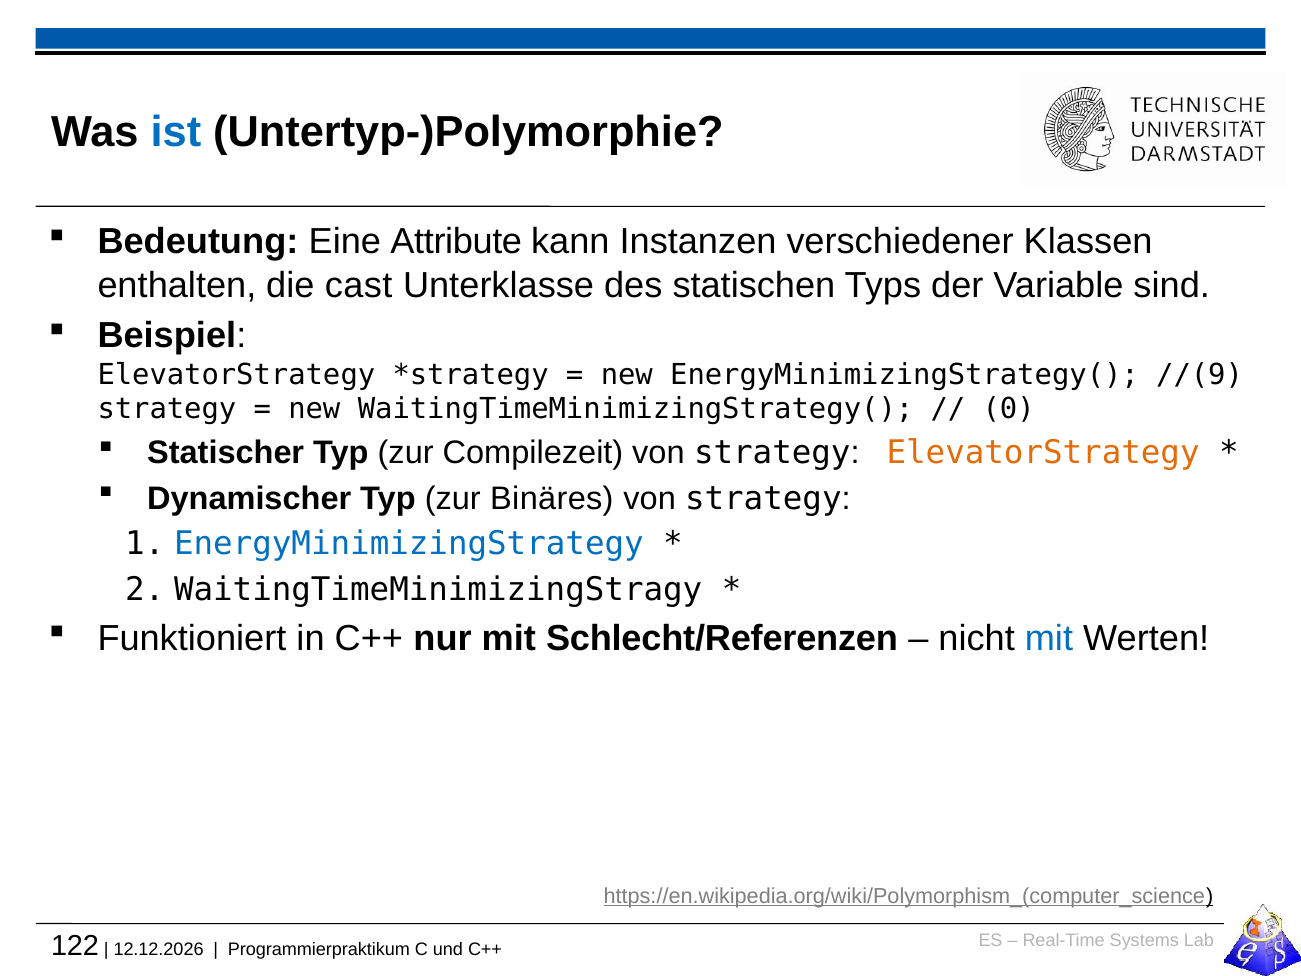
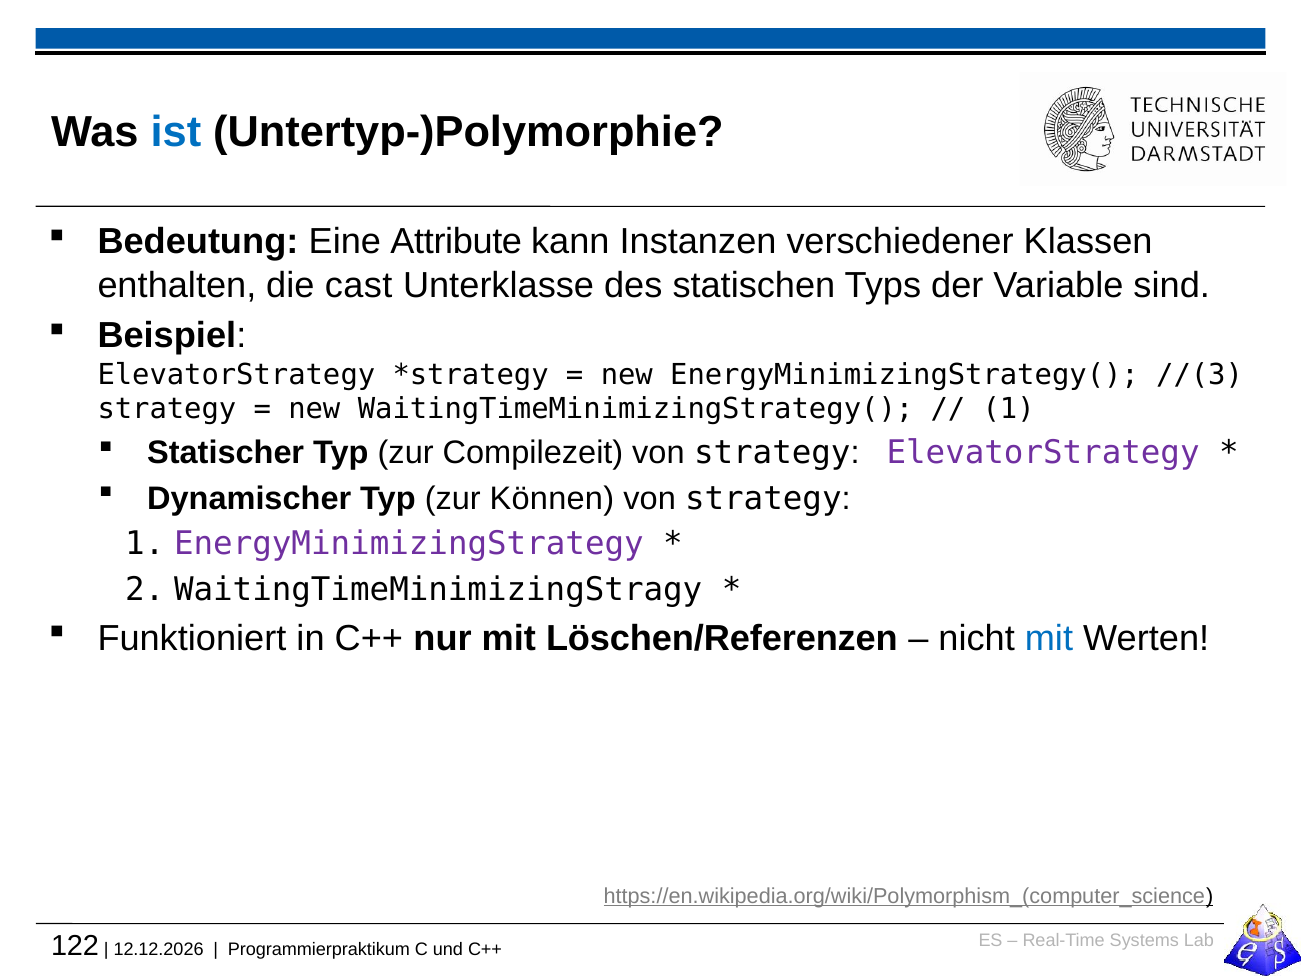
//(9: //(9 -> //(3 (1200, 374)
0: 0 -> 1 (1009, 409)
ElevatorStrategy colour: orange -> purple (1043, 453)
Binäres: Binäres -> Können (552, 498)
EnergyMinimizingStrategy colour: blue -> purple (409, 544)
Schlecht/Referenzen: Schlecht/Referenzen -> Löschen/Referenzen (722, 638)
